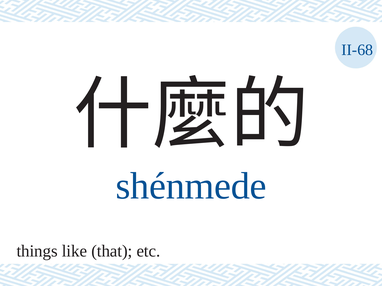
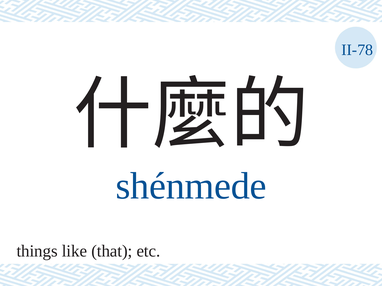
II-68: II-68 -> II-78 (357, 50)
